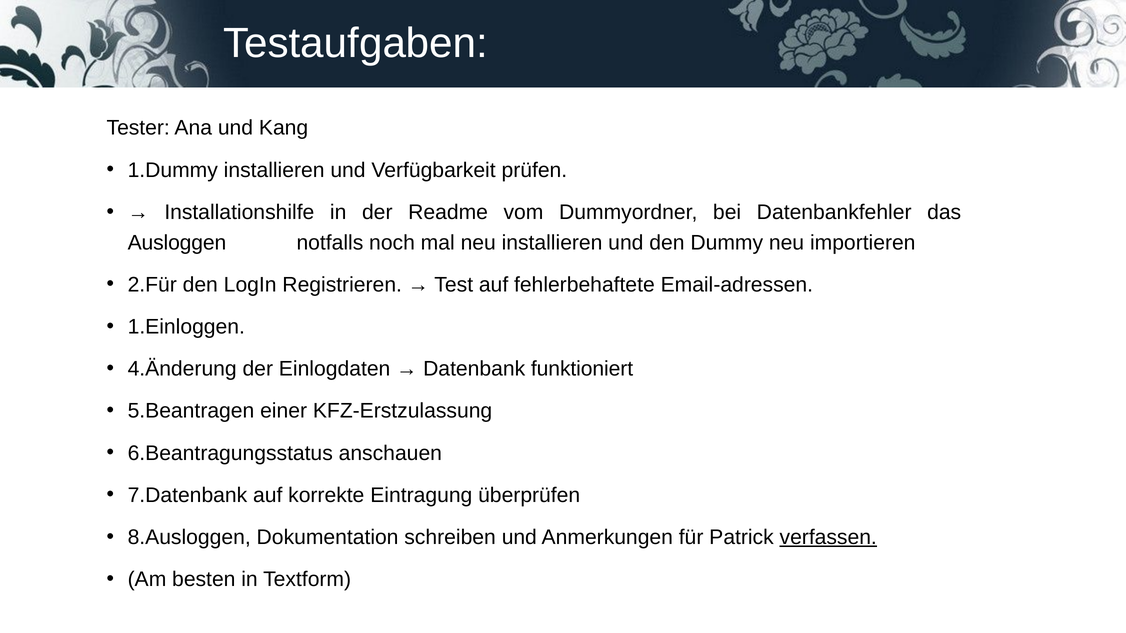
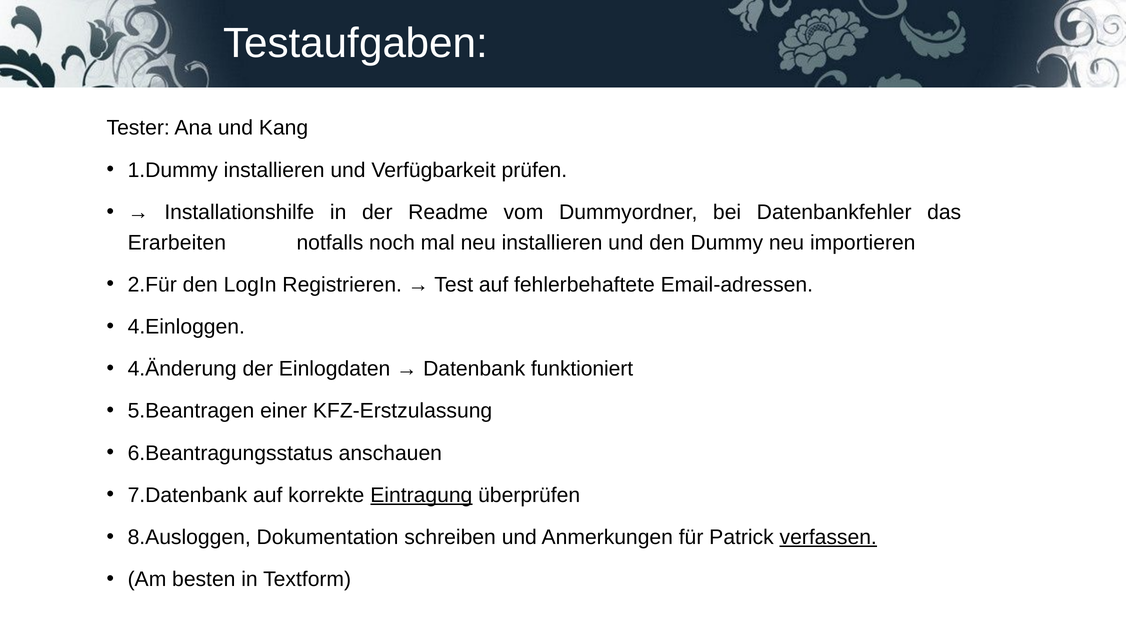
Ausloggen: Ausloggen -> Erarbeiten (177, 243)
1.Einloggen: 1.Einloggen -> 4.Einloggen (186, 327)
Eintragung underline: none -> present (421, 495)
